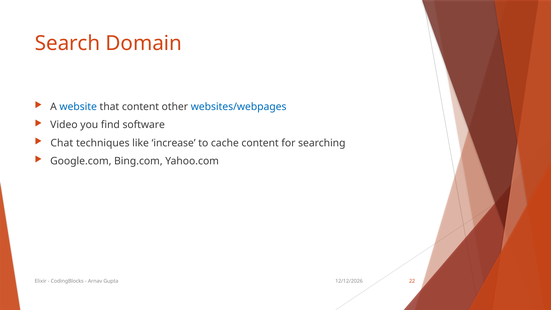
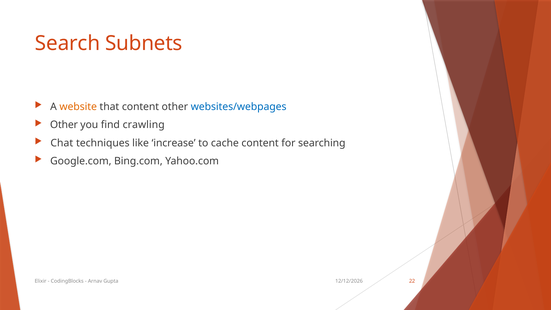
Domain: Domain -> Subnets (144, 43)
website colour: blue -> orange (78, 107)
Video: Video -> Other (64, 125)
software: software -> crawling (144, 125)
